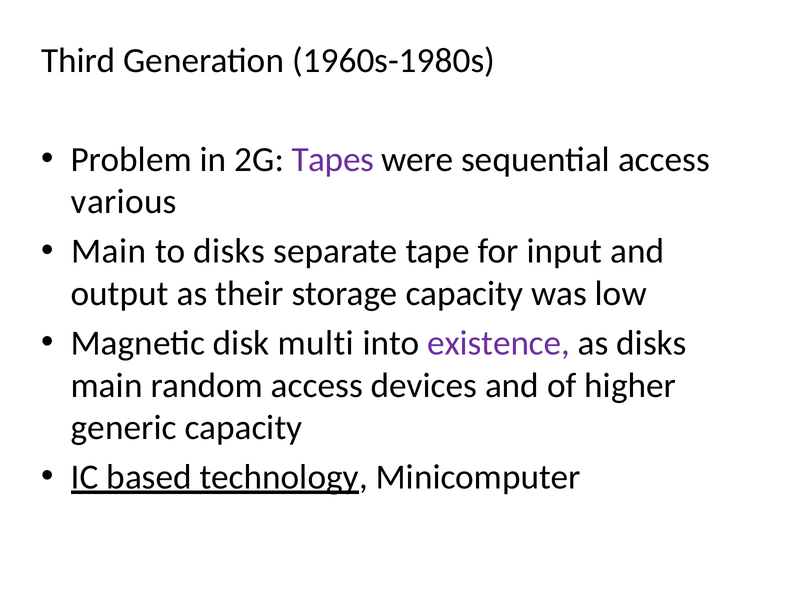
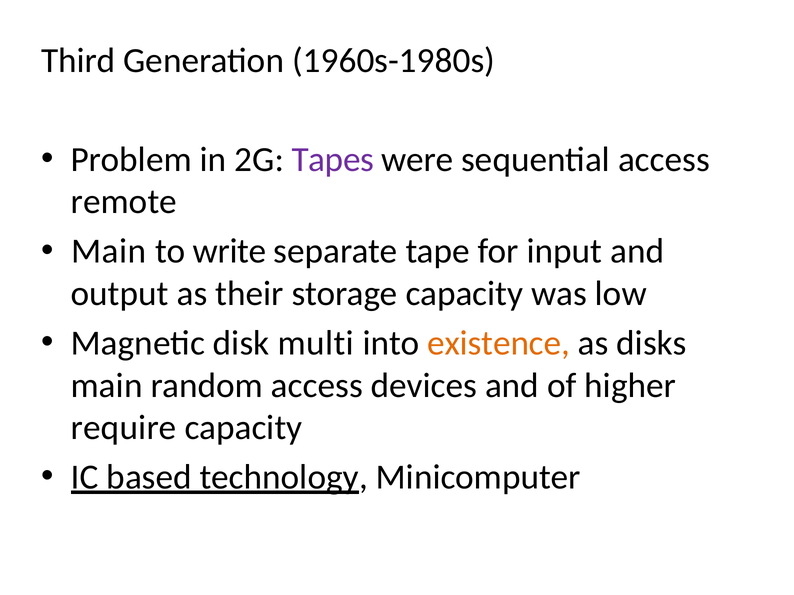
various: various -> remote (124, 202)
to disks: disks -> write (230, 251)
existence colour: purple -> orange (499, 343)
generic: generic -> require (124, 428)
